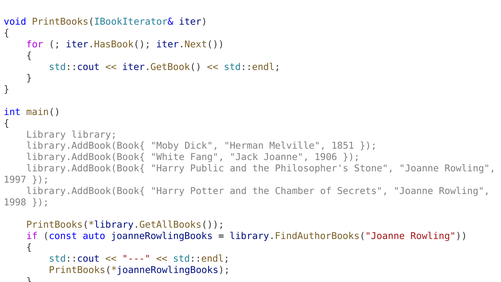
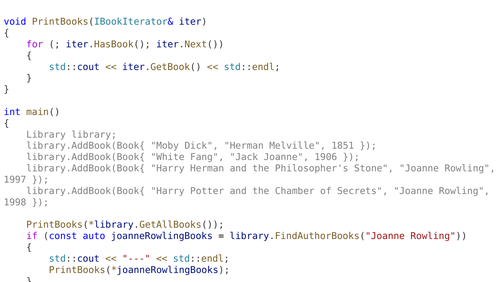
Harry Public: Public -> Herman (207, 168)
